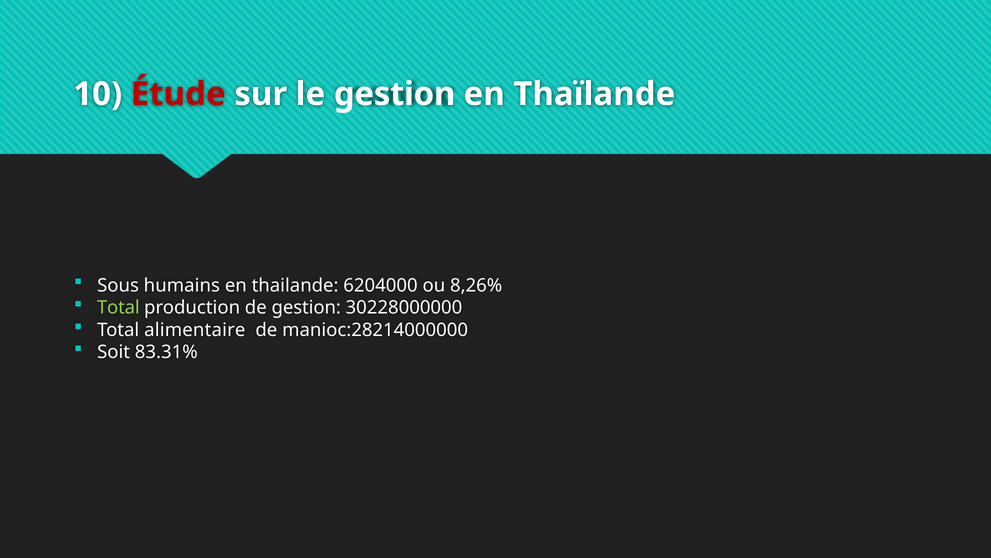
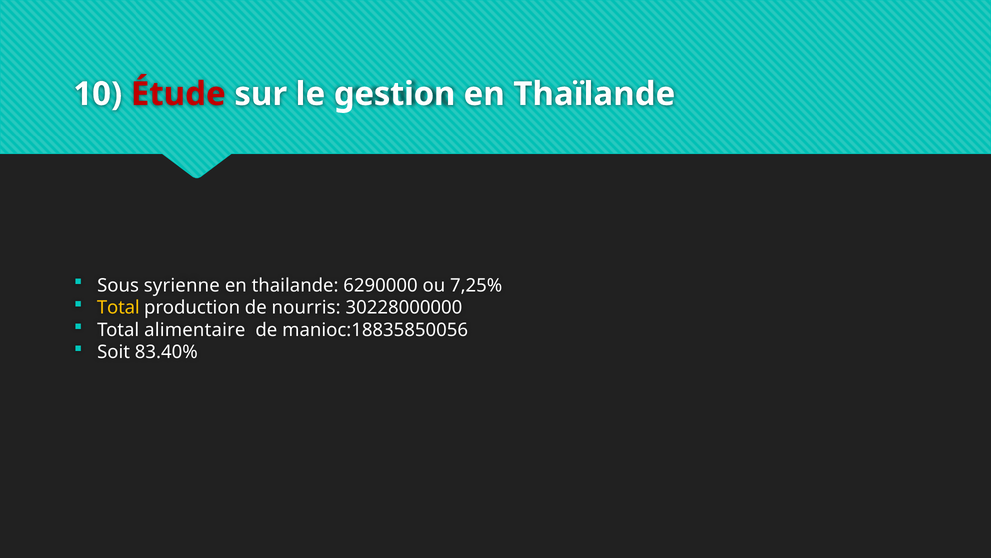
humains: humains -> syrienne (182, 285)
6204000: 6204000 -> 6290000 (381, 285)
8,26%: 8,26% -> 7,25% (476, 285)
Total colour: light green -> yellow (118, 307)
de gestion: gestion -> nourris (306, 307)
manioc:28214000000: manioc:28214000000 -> manioc:18835850056 (375, 330)
83.31%: 83.31% -> 83.40% (166, 352)
